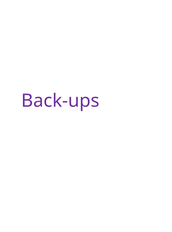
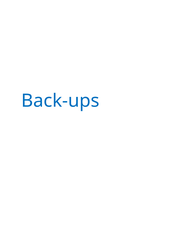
Back-ups colour: purple -> blue (60, 101)
